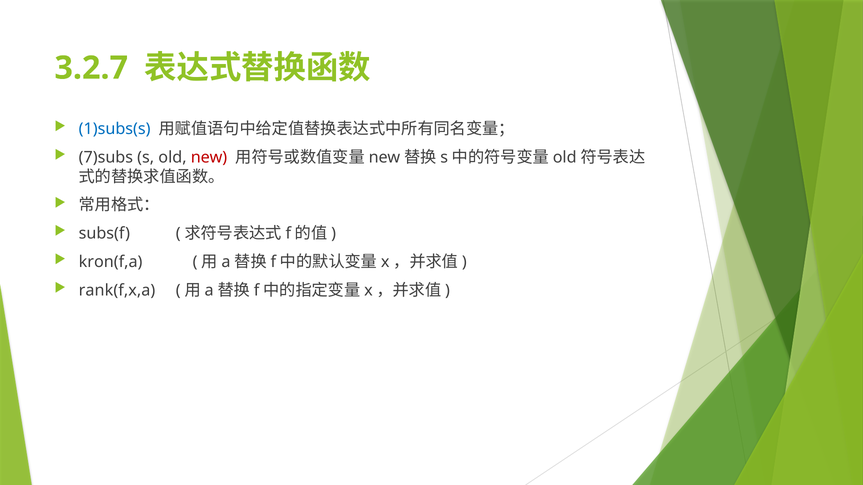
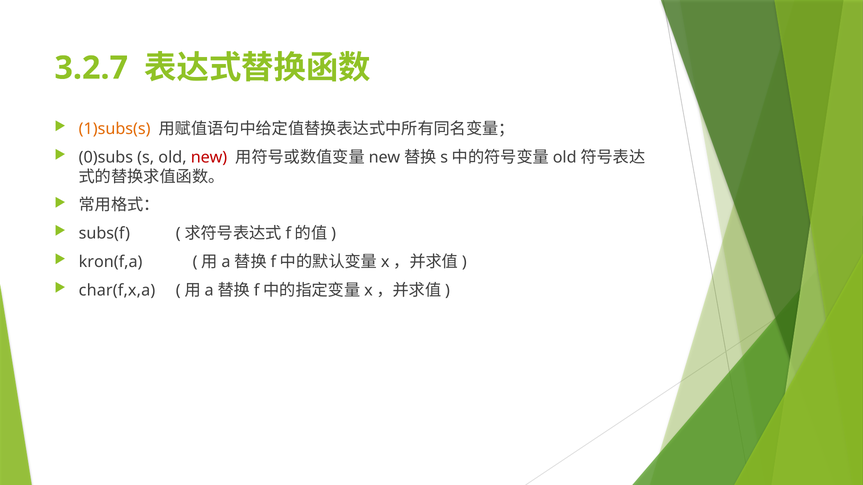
1)subs(s colour: blue -> orange (115, 129)
7)subs: 7)subs -> 0)subs (106, 157)
rank(f,x,a: rank(f,x,a -> char(f,x,a (117, 291)
